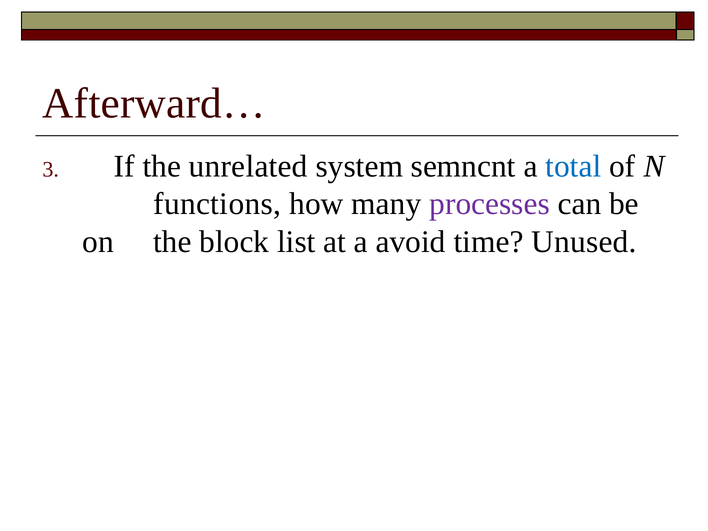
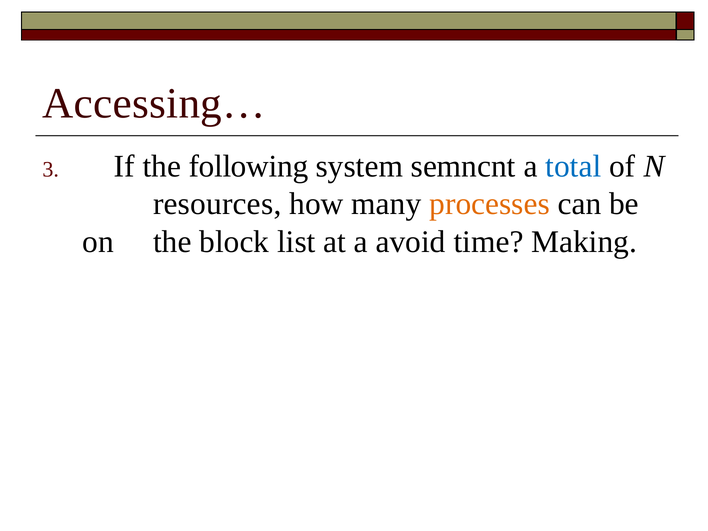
Afterward…: Afterward… -> Accessing… (154, 103)
unrelated: unrelated -> following (248, 166)
functions: functions -> resources (217, 204)
processes colour: purple -> orange (490, 204)
Unused: Unused -> Making (584, 242)
